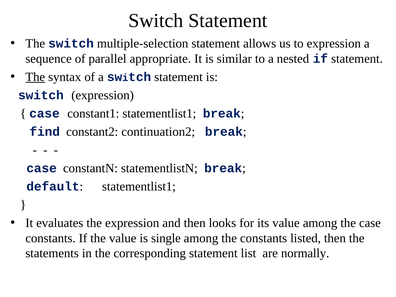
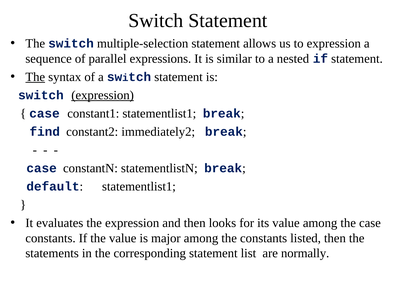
appropriate: appropriate -> expressions (160, 59)
expression underline: none -> present (103, 95)
continuation2: continuation2 -> immediately2 (158, 132)
single: single -> major (166, 238)
